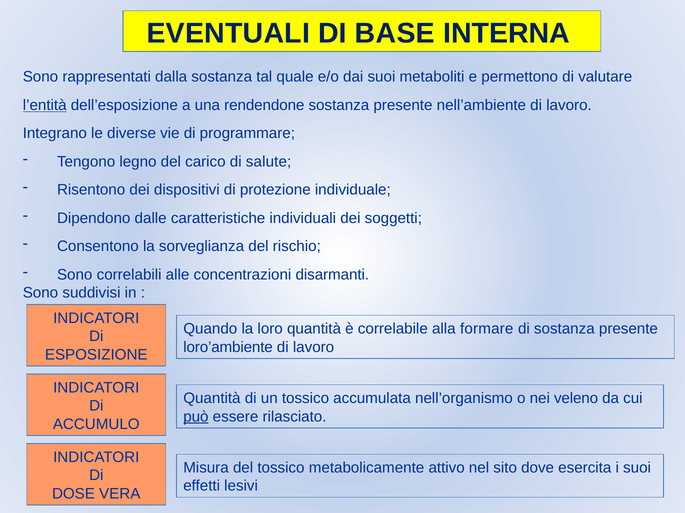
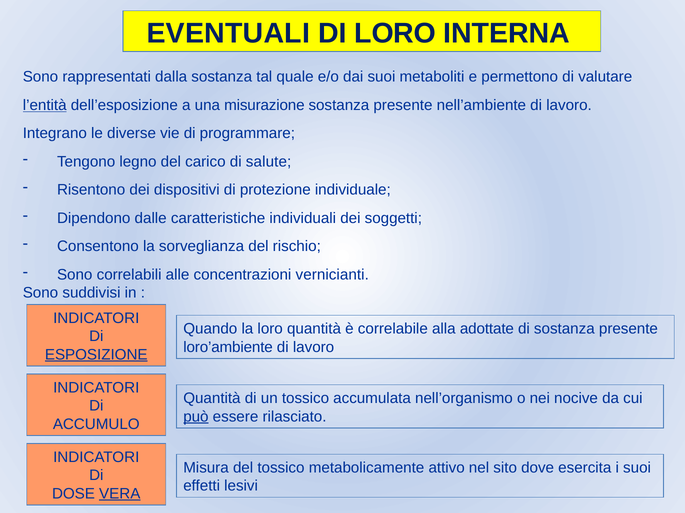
DI BASE: BASE -> LORO (395, 33)
rendendone: rendendone -> misurazione (264, 105)
disarmanti: disarmanti -> vernicianti (332, 275)
formare: formare -> adottate (487, 329)
ESPOSIZIONE underline: none -> present (96, 355)
veleno: veleno -> nocive (576, 399)
VERA underline: none -> present (120, 494)
